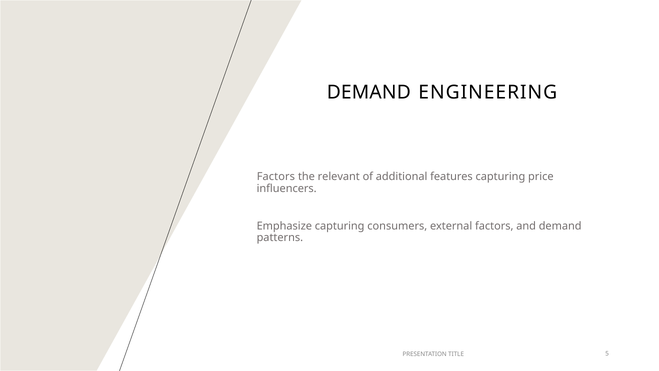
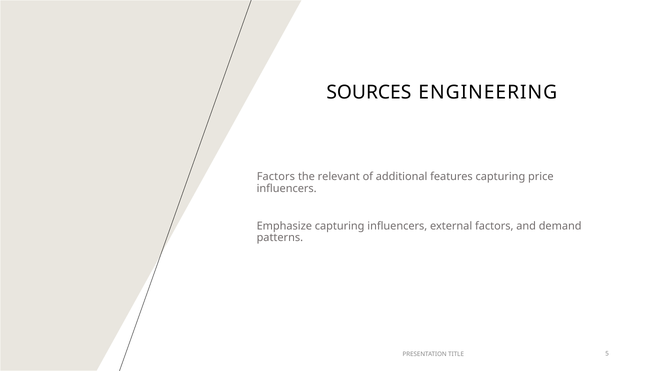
DEMAND: DEMAND -> SOURCES (369, 92)
capturing consumers: consumers -> influencers (397, 226)
